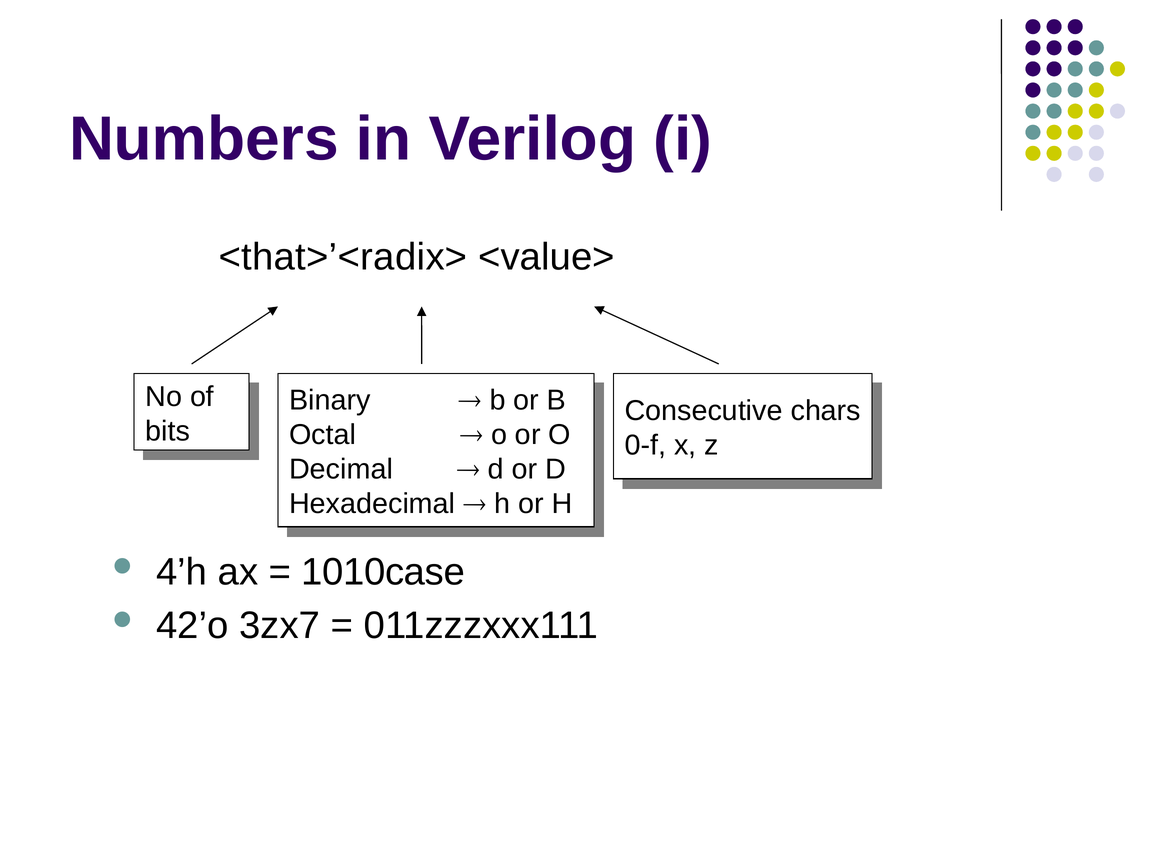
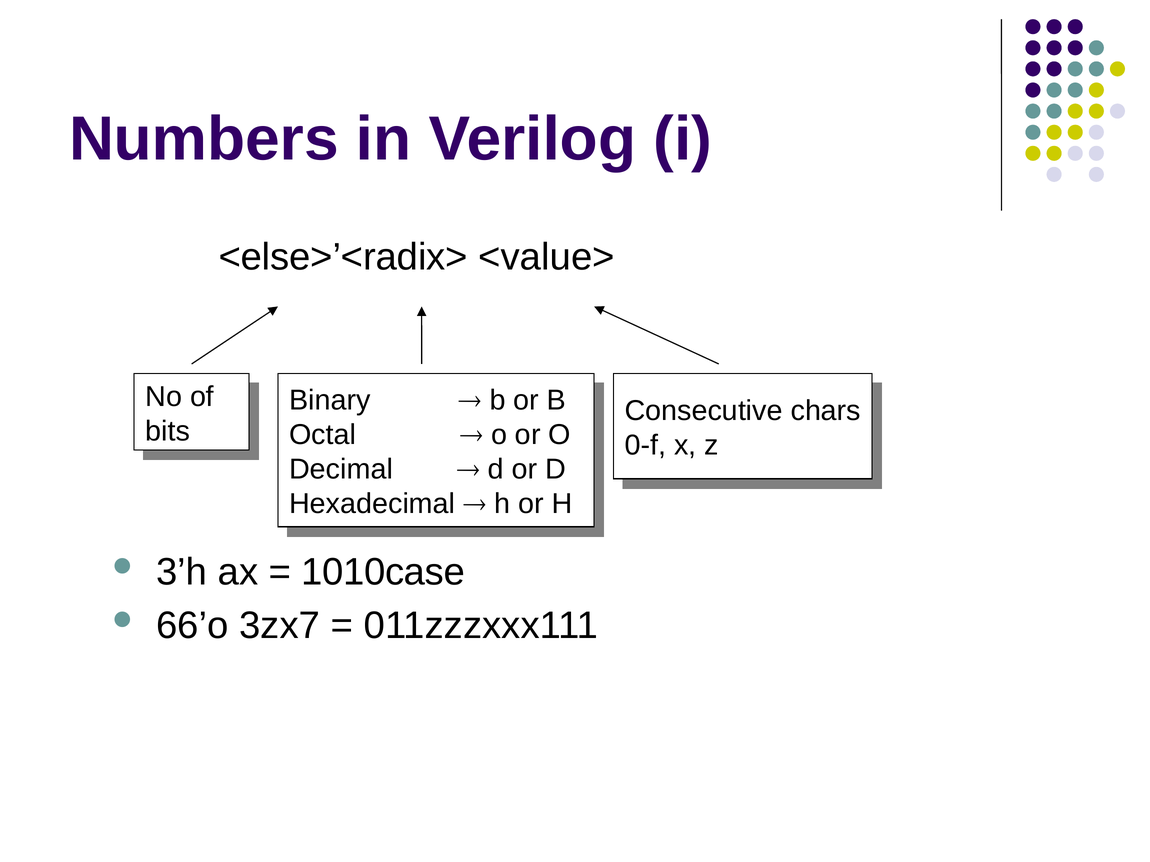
<that>’<radix>: <that>’<radix> -> <else>’<radix> (343, 257)
4’h: 4’h -> 3’h (182, 572)
42’o: 42’o -> 66’o (192, 626)
